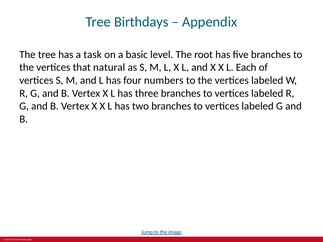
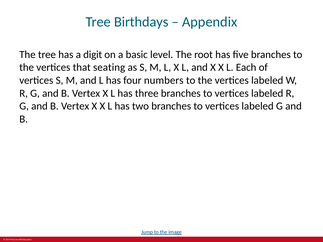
task: task -> digit (93, 55)
natural: natural -> seating (109, 67)
